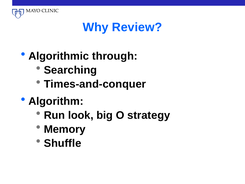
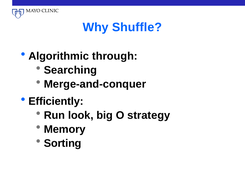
Review: Review -> Shuffle (137, 27)
Times-and-conquer: Times-and-conquer -> Merge-and-conquer (95, 84)
Algorithm: Algorithm -> Efficiently (56, 101)
Shuffle: Shuffle -> Sorting (63, 143)
